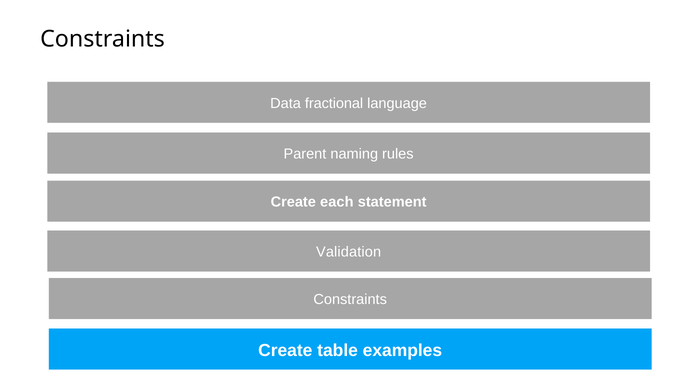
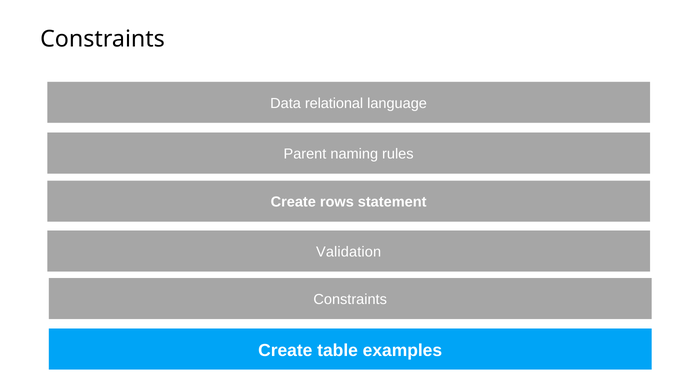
fractional: fractional -> relational (334, 103)
each: each -> rows (337, 202)
